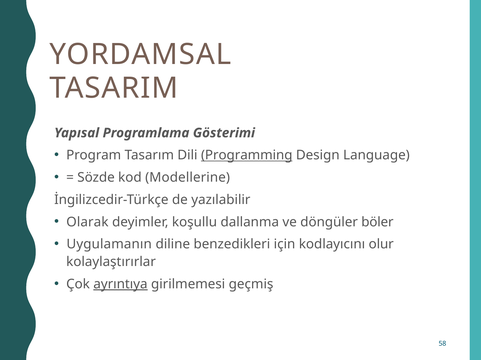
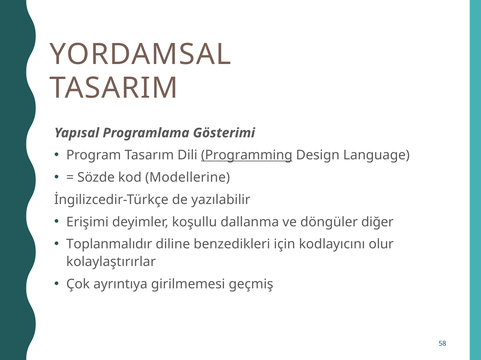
Olarak: Olarak -> Erişimi (87, 222)
böler: böler -> diğer (377, 222)
Uygulamanın: Uygulamanın -> Toplanmalıdır (109, 245)
ayrıntıya underline: present -> none (120, 285)
